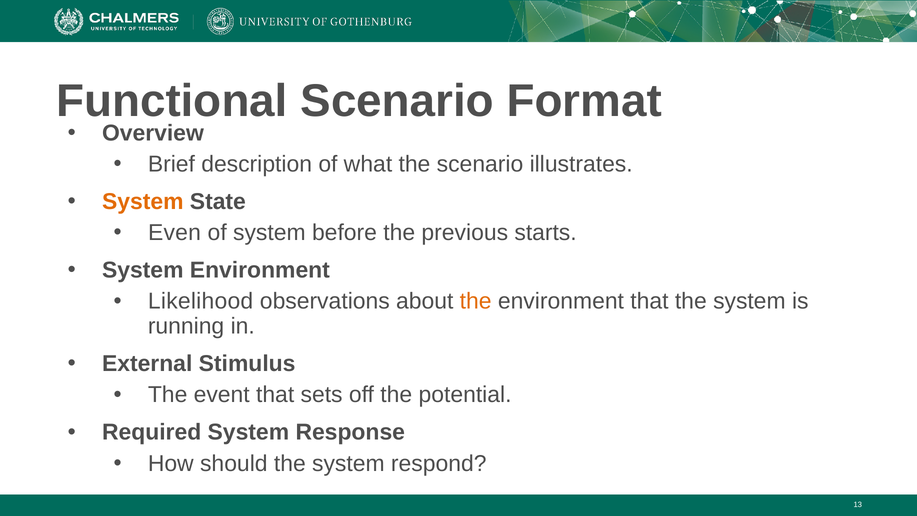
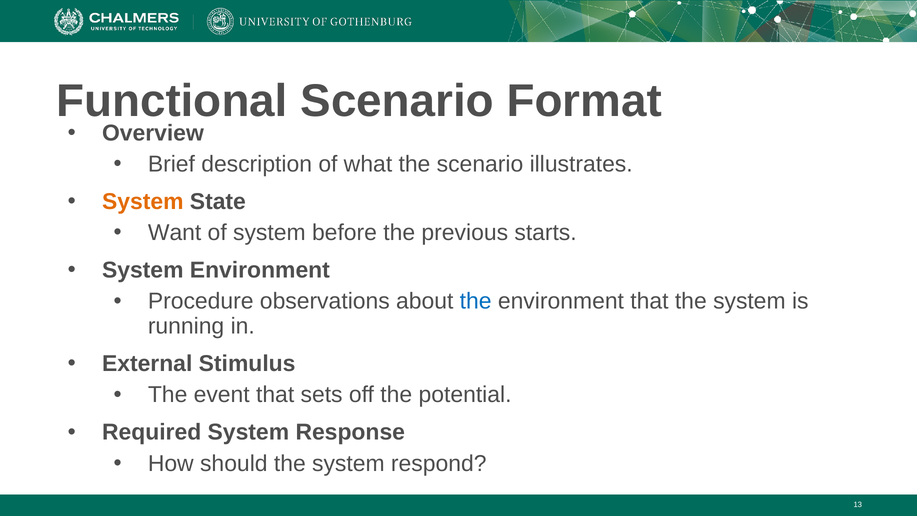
Even: Even -> Want (175, 233)
Likelihood: Likelihood -> Procedure (201, 301)
the colour: orange -> blue (476, 301)
